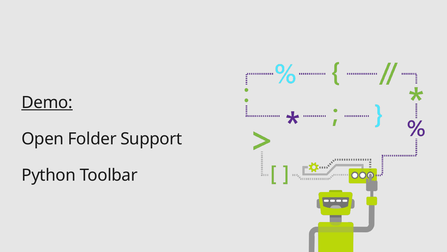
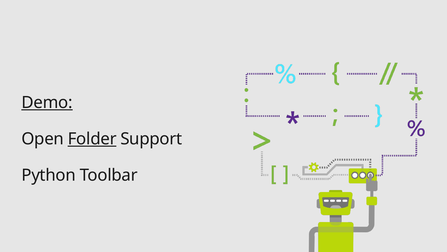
Folder underline: none -> present (92, 139)
